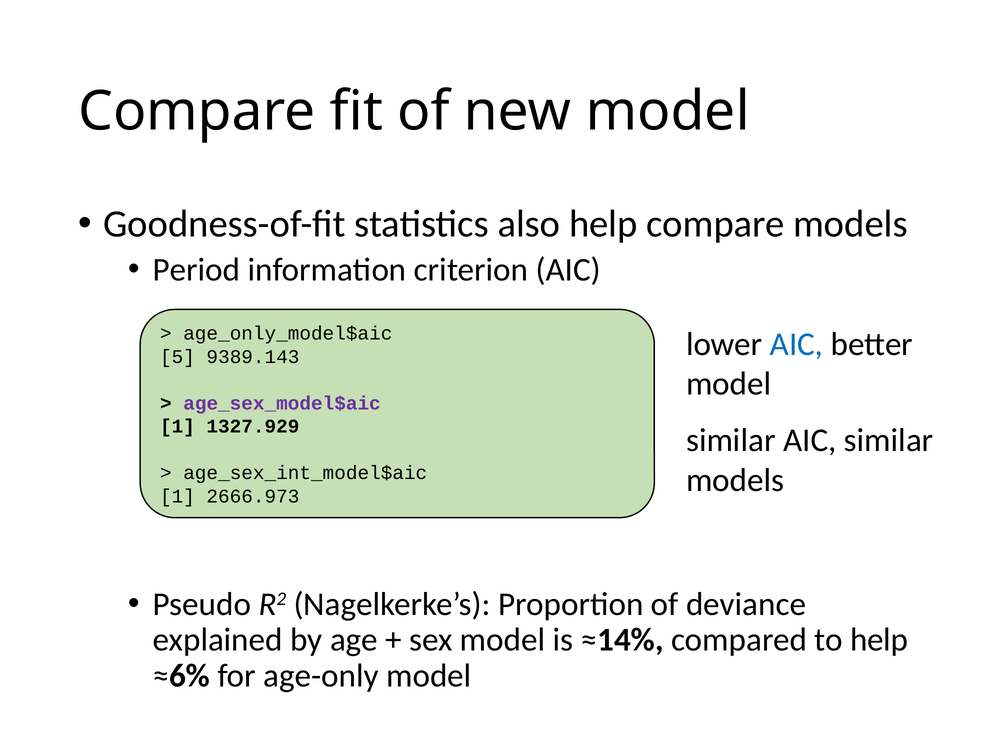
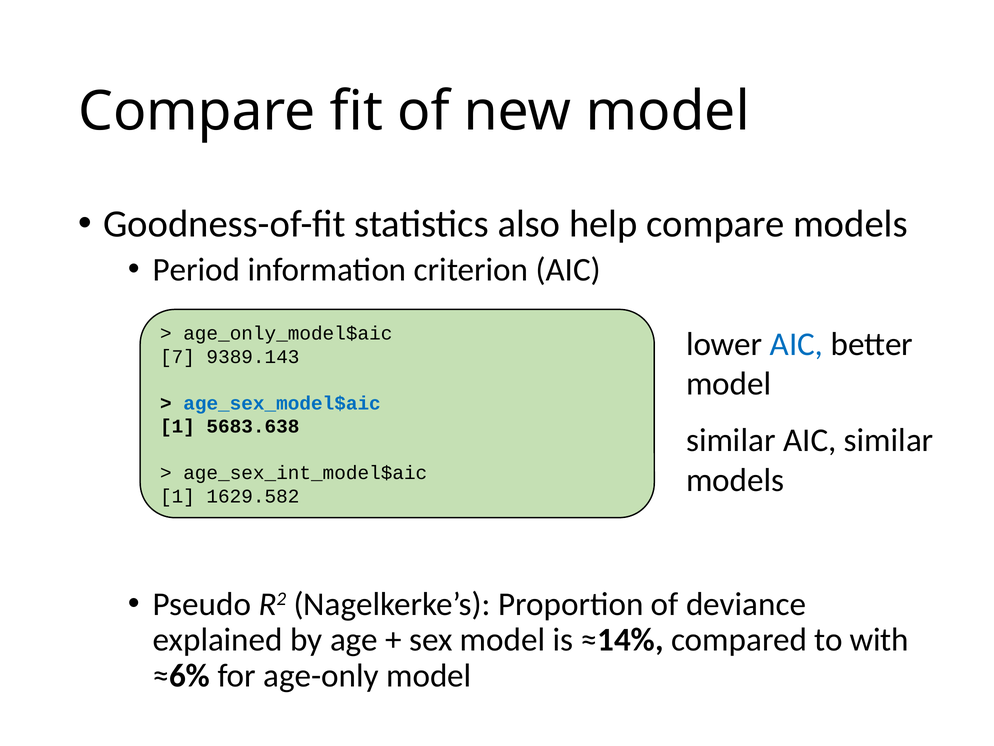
5: 5 -> 7 (177, 357)
age_sex_model$aic colour: purple -> blue (282, 403)
1327.929: 1327.929 -> 5683.638 (253, 426)
2666.973: 2666.973 -> 1629.582 (253, 496)
to help: help -> with (879, 639)
